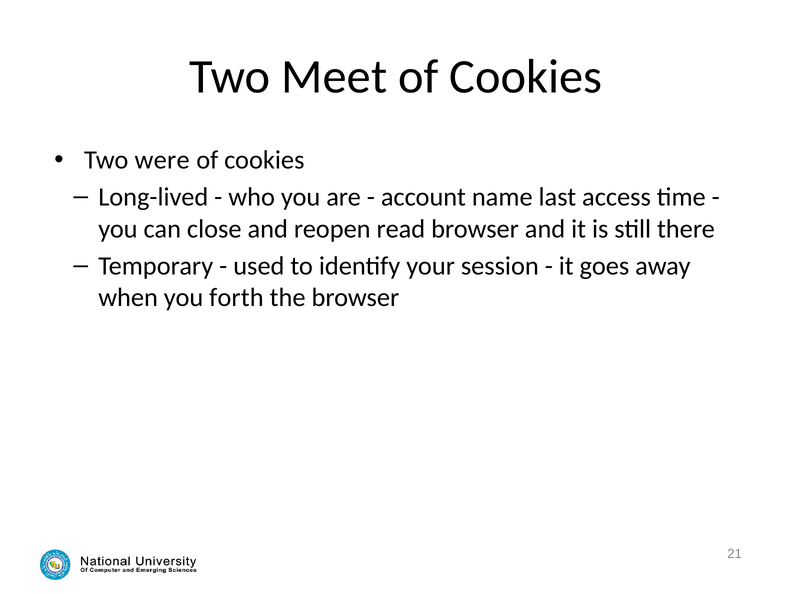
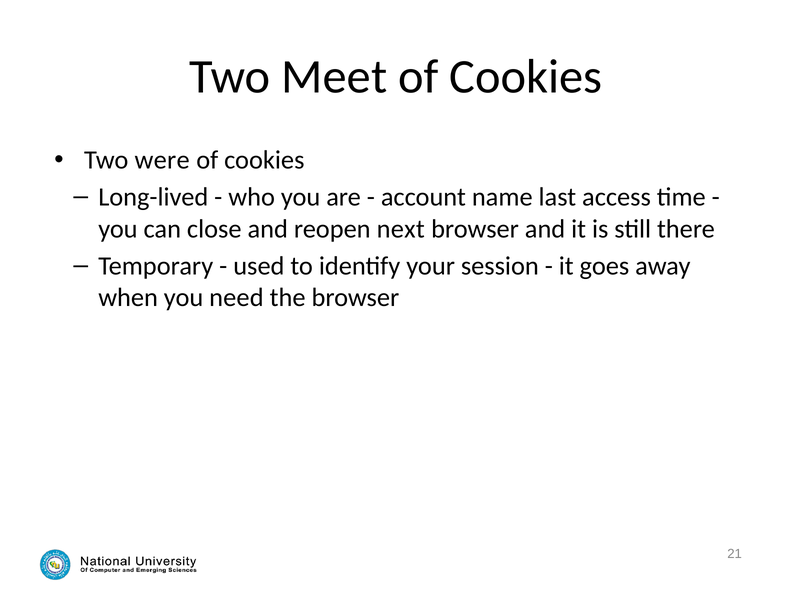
read: read -> next (401, 229)
forth: forth -> need (236, 298)
